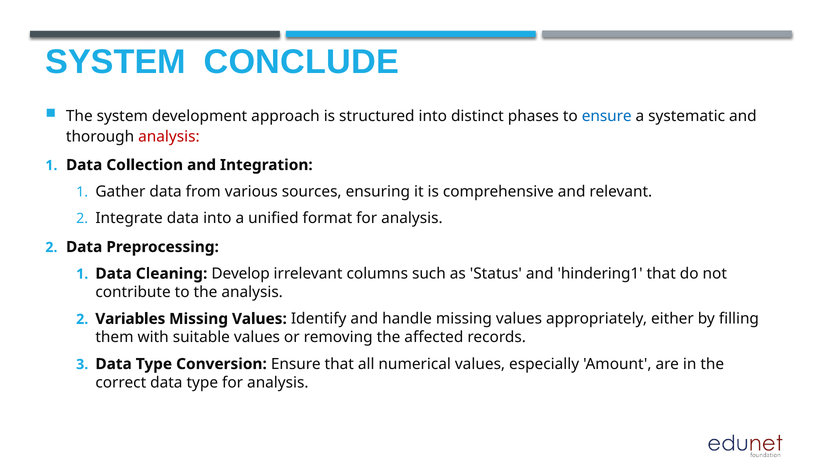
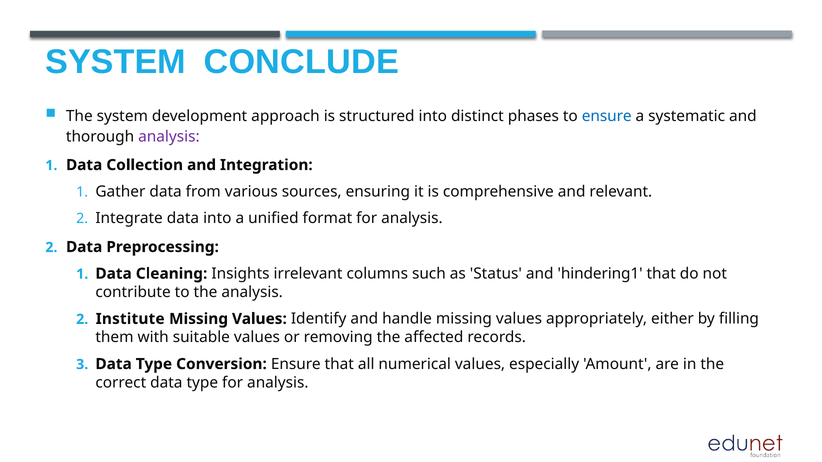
analysis colour: red -> purple (169, 137)
Develop: Develop -> Insights (241, 274)
Variables: Variables -> Institute (130, 319)
